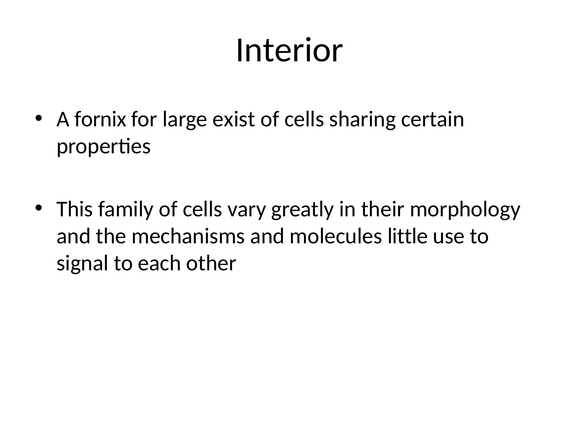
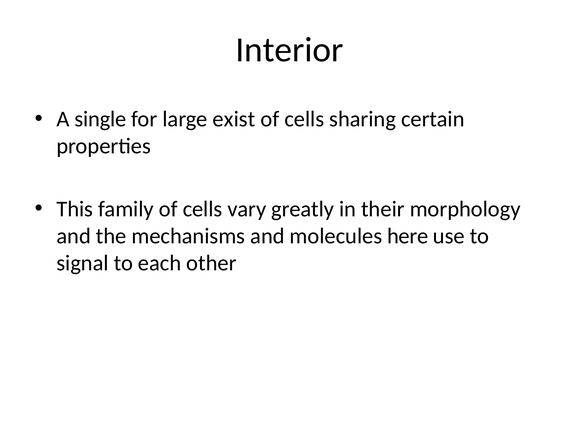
fornix: fornix -> single (100, 119)
little: little -> here (408, 236)
